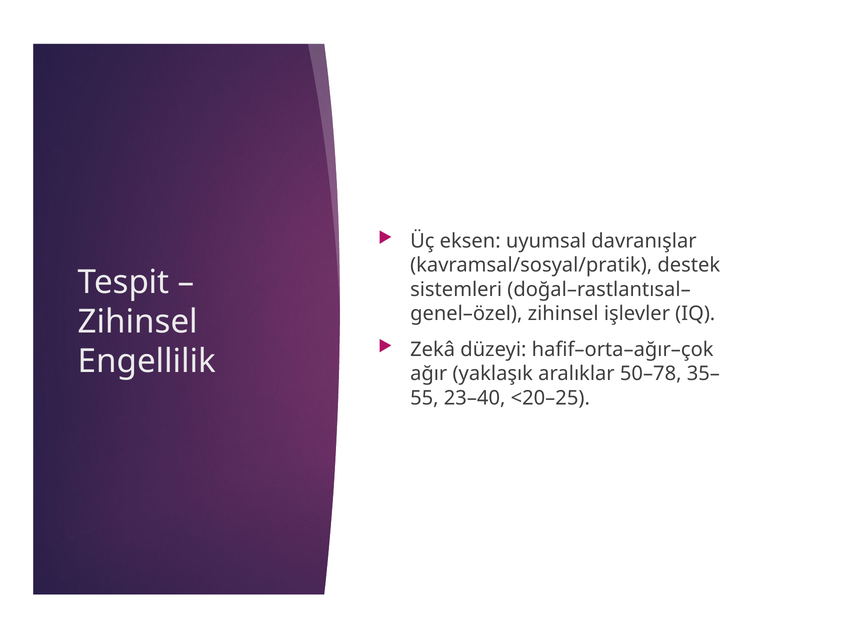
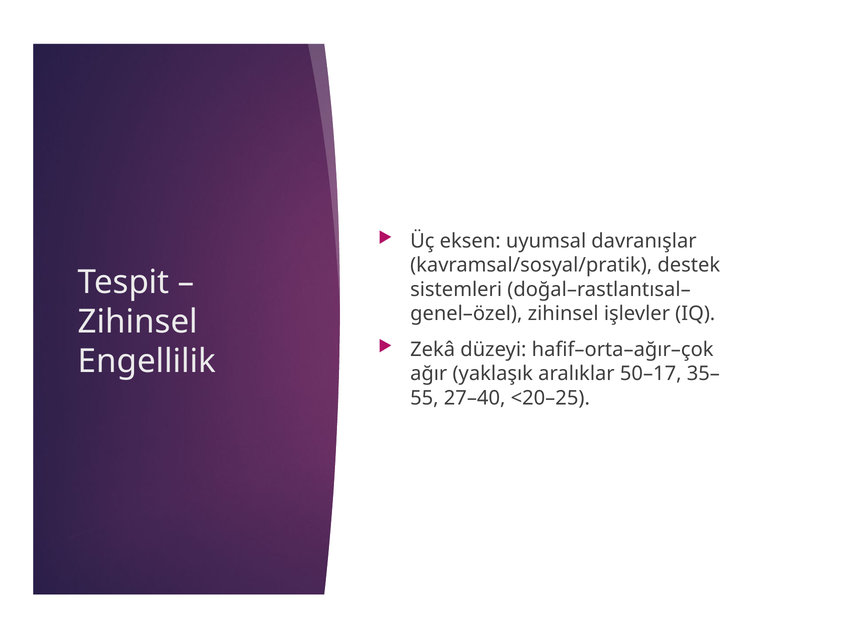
50–78: 50–78 -> 50–17 (651, 374)
23–40: 23–40 -> 27–40 (475, 398)
